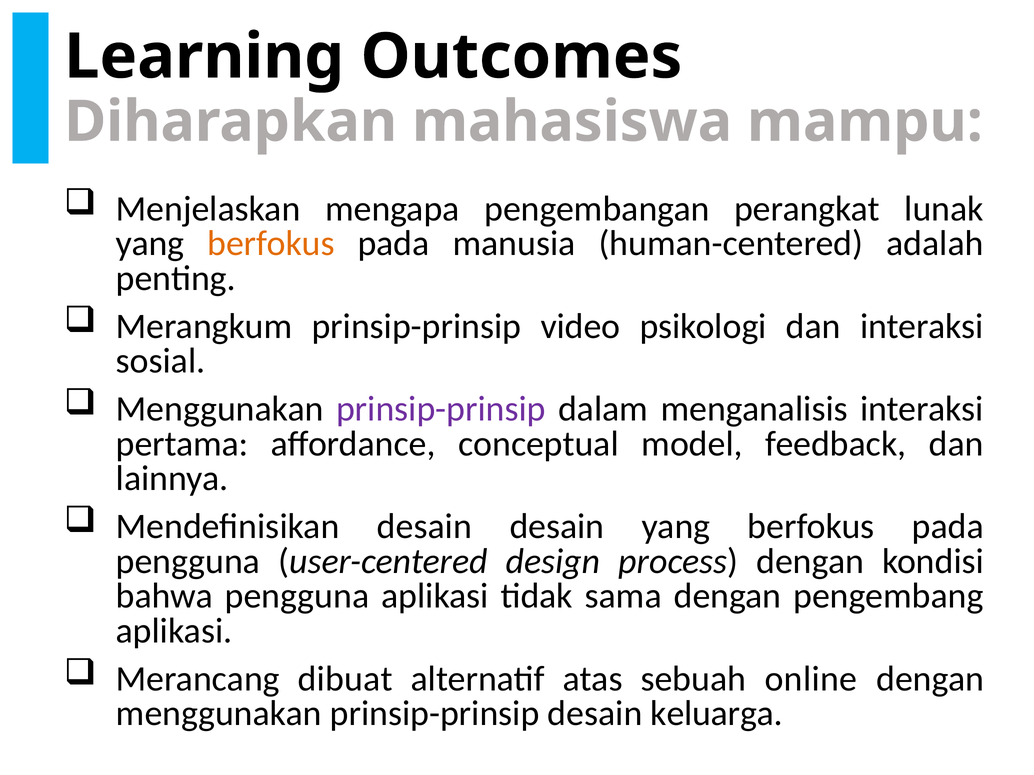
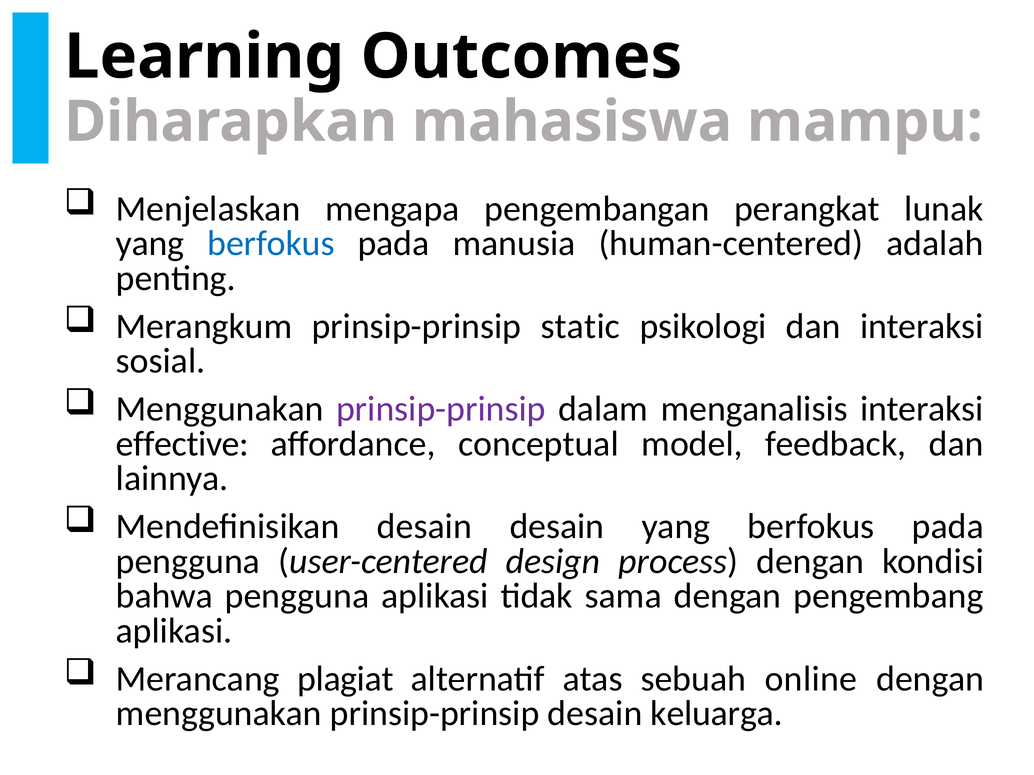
berfokus colour: orange -> blue (271, 244)
video: video -> static (580, 326)
pertama: pertama -> effective (182, 444)
dibuat: dibuat -> plagiat (345, 679)
